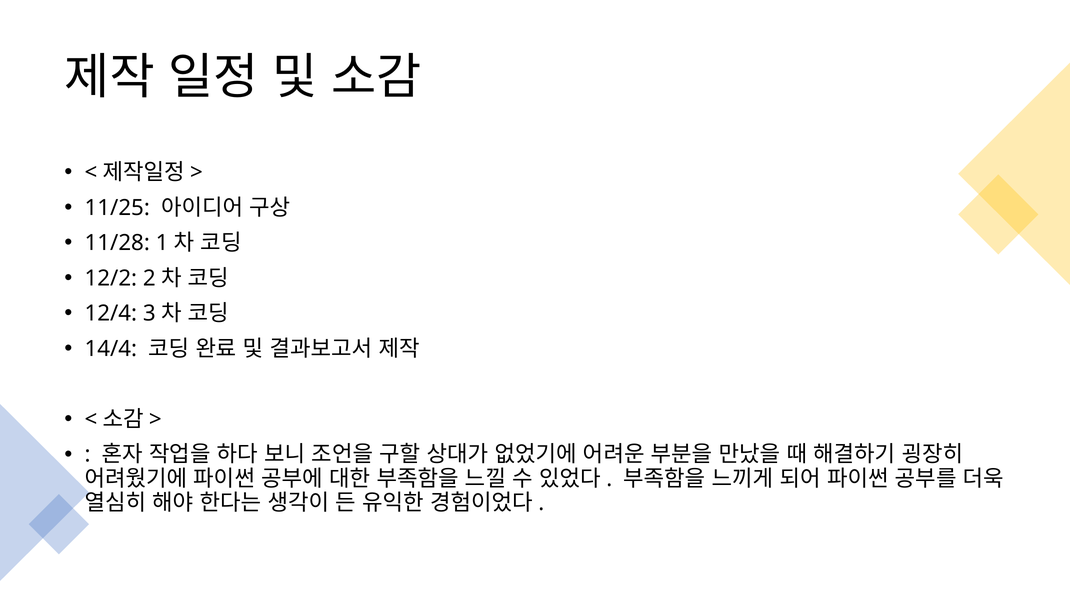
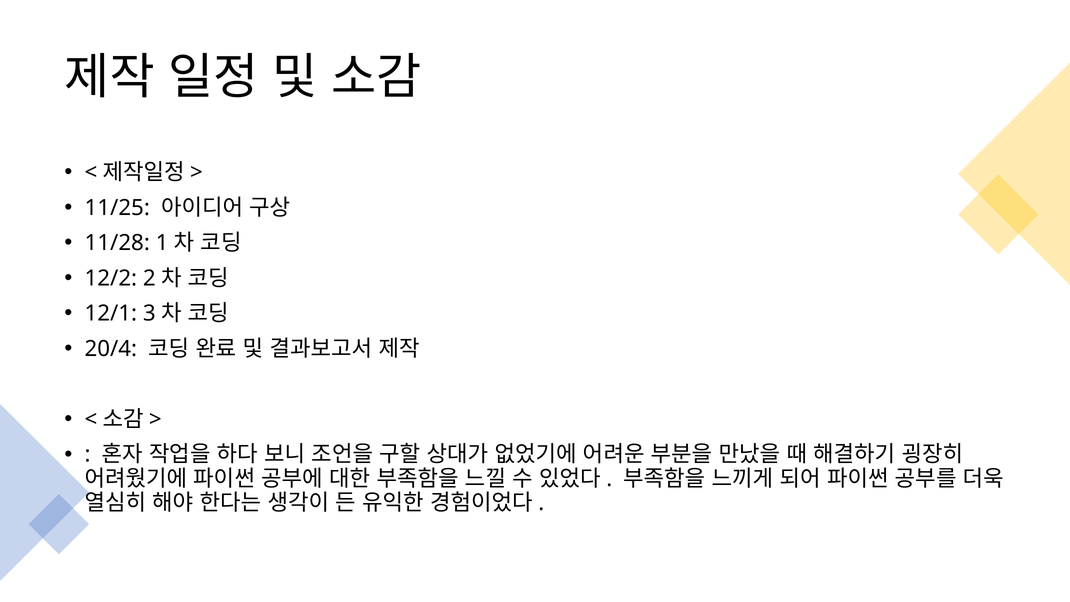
12/4: 12/4 -> 12/1 (111, 313)
14/4: 14/4 -> 20/4 (111, 349)
